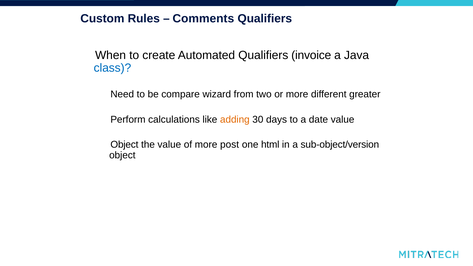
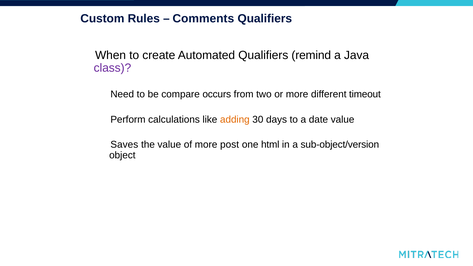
invoice: invoice -> remind (311, 55)
class colour: blue -> purple (112, 68)
wizard: wizard -> occurs (217, 94)
greater: greater -> timeout (365, 94)
Object: Object -> Saves (124, 145)
